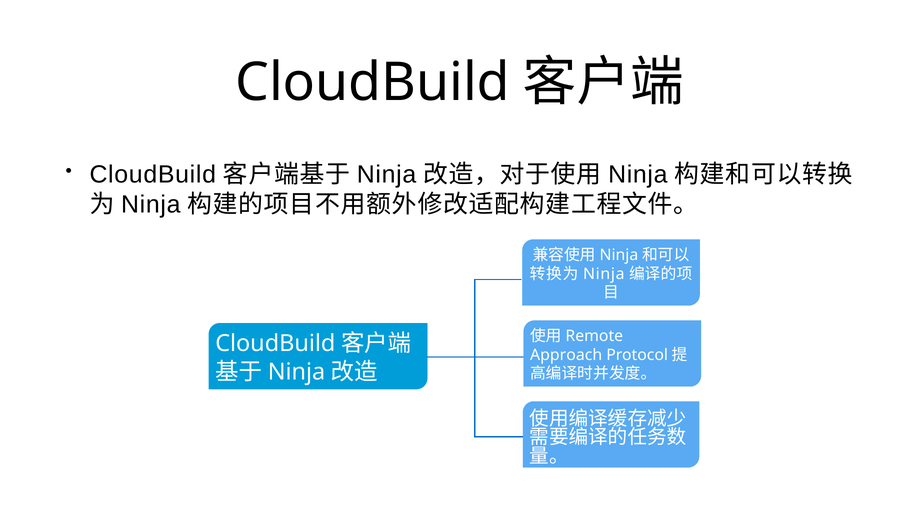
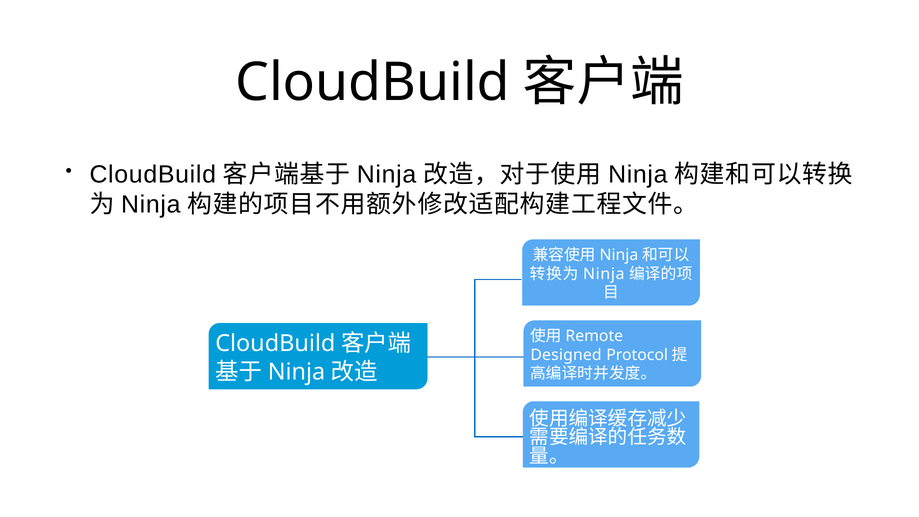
Approach: Approach -> Designed (566, 355)
